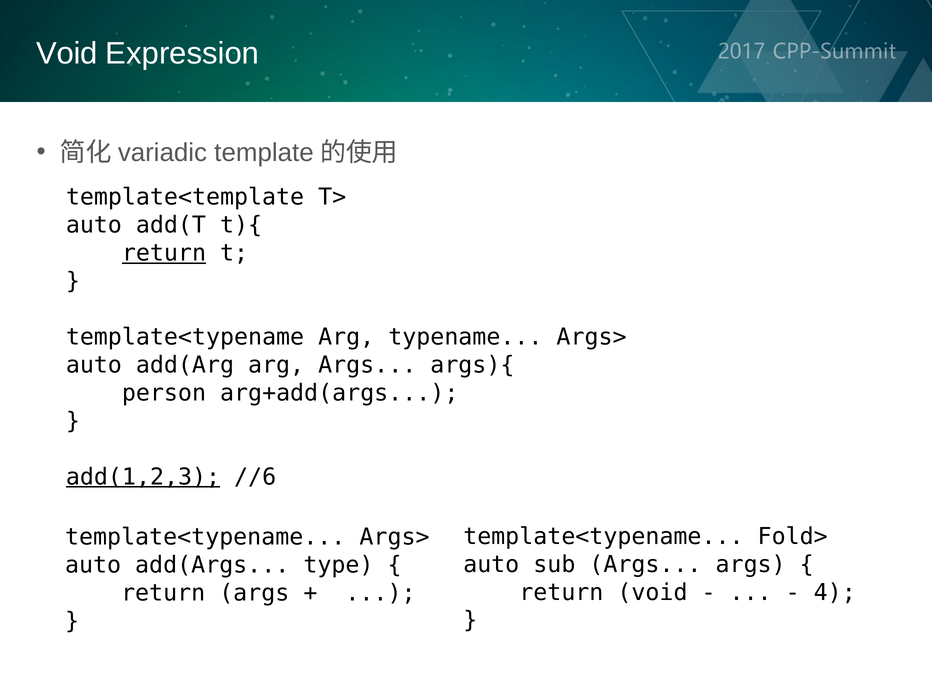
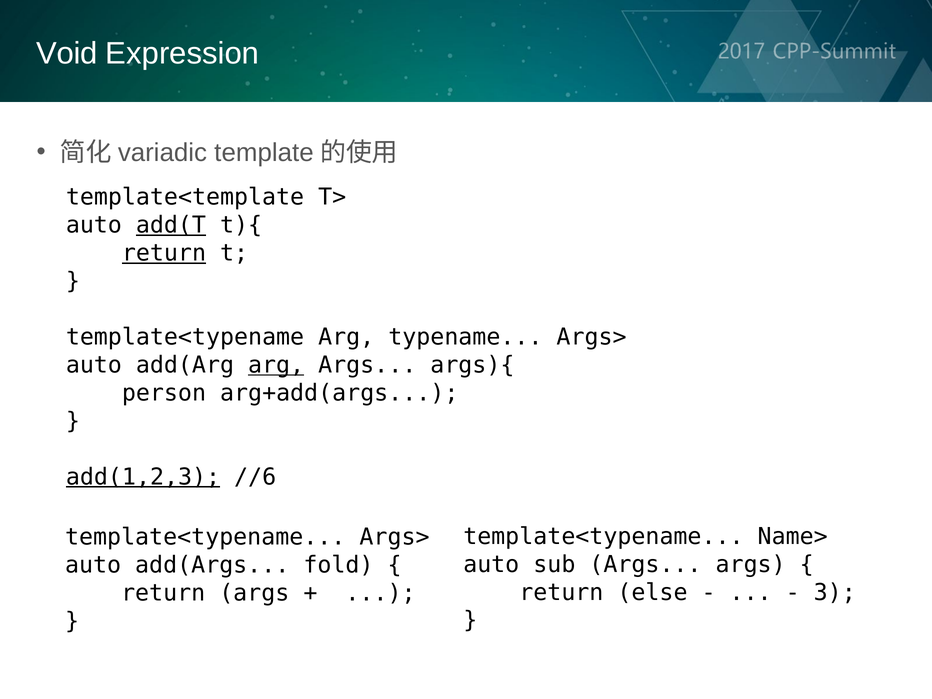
add(T underline: none -> present (171, 225)
arg underline: none -> present (276, 365)
Fold>: Fold> -> Name> (793, 536)
type: type -> fold (338, 565)
return void: void -> else (652, 592)
4: 4 -> 3 (835, 592)
